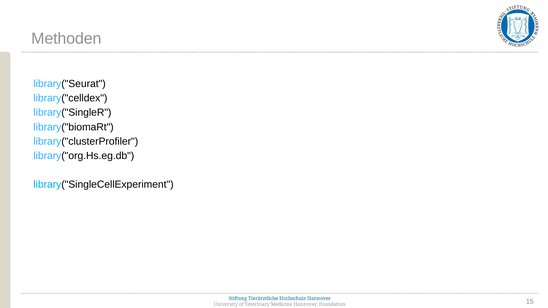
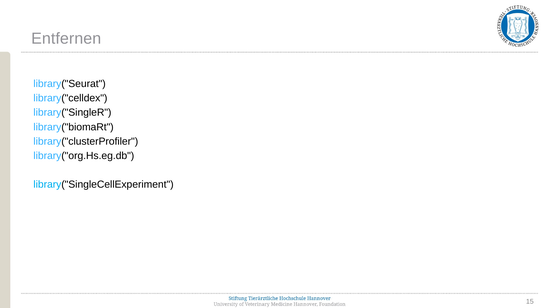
Methoden: Methoden -> Entfernen (66, 39)
